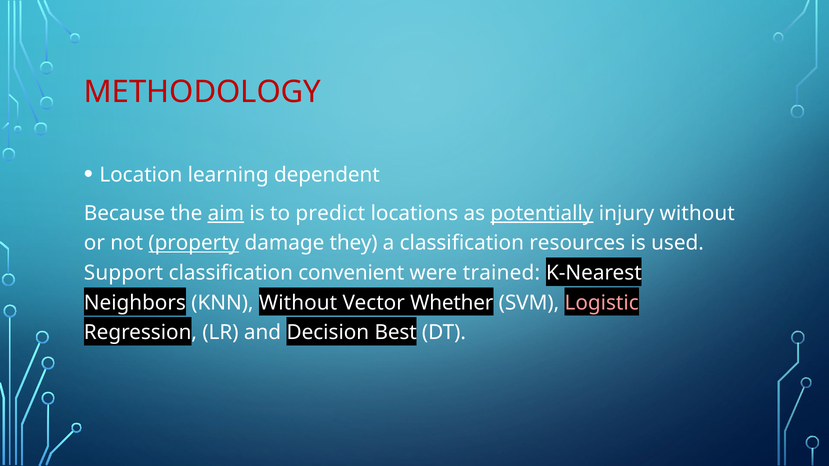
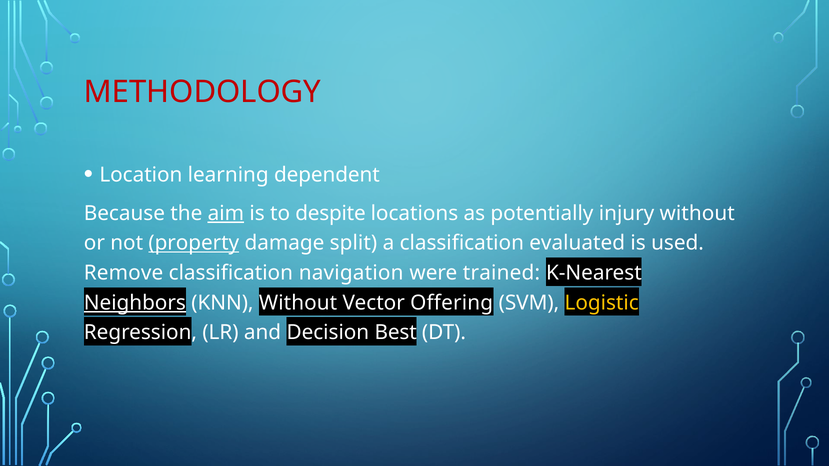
predict: predict -> despite (331, 213)
potentially underline: present -> none (542, 213)
they: they -> split (353, 243)
resources: resources -> evaluated (577, 243)
Support: Support -> Remove (124, 273)
convenient: convenient -> navigation (351, 273)
Neighbors underline: none -> present (135, 303)
Whether: Whether -> Offering (452, 303)
Logistic colour: pink -> yellow (602, 303)
